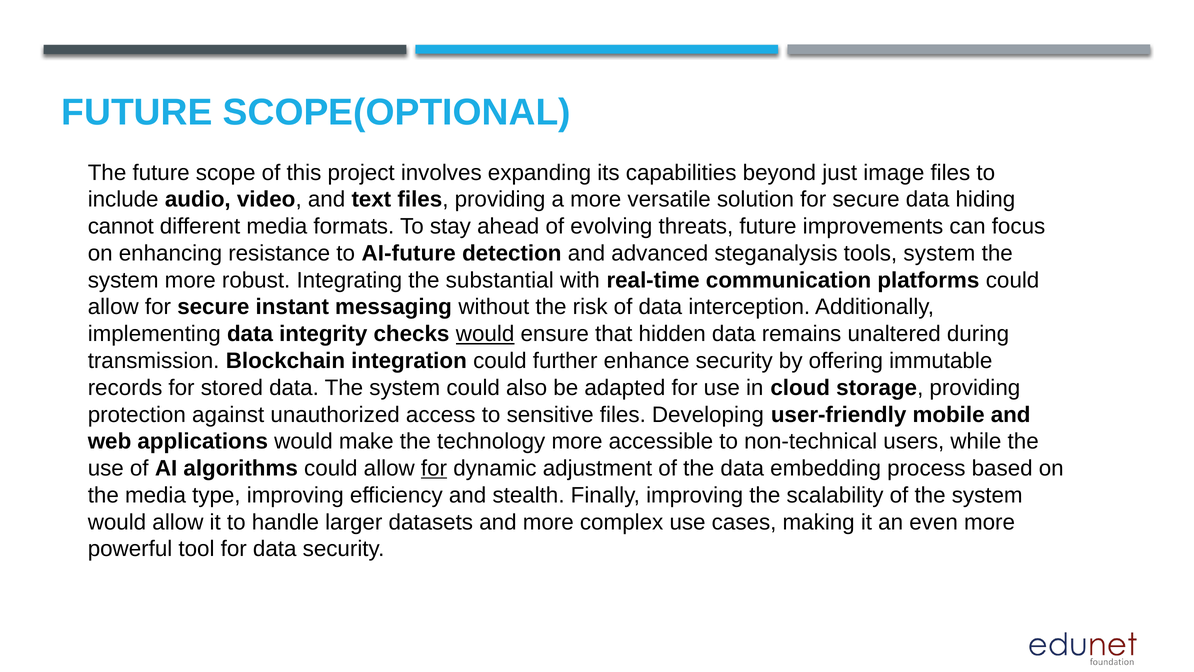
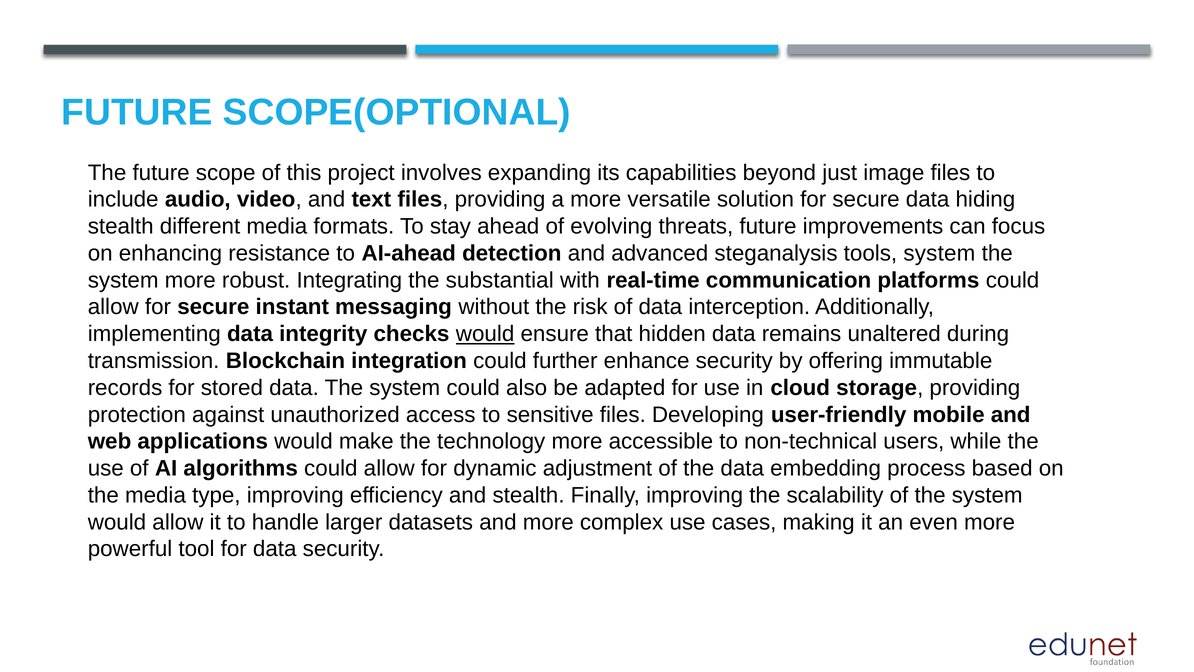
cannot: cannot -> stealth (121, 226)
AI-future: AI-future -> AI-ahead (409, 253)
for underline: present -> none (434, 468)
